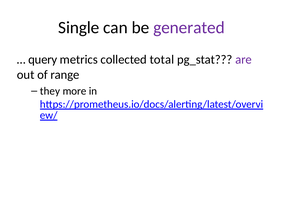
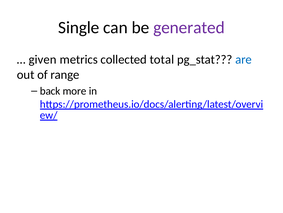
query: query -> given (43, 59)
are colour: purple -> blue (244, 59)
they: they -> back (50, 91)
